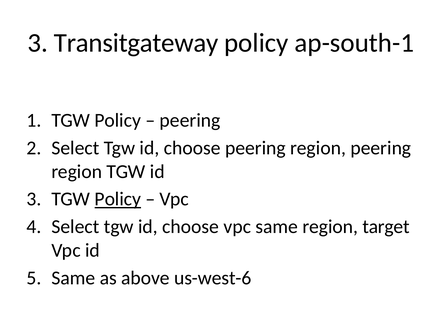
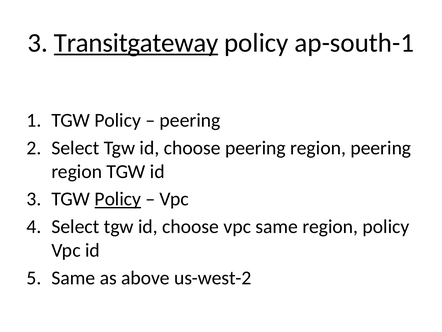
Transitgateway underline: none -> present (136, 43)
region target: target -> policy (386, 226)
us-west-6: us-west-6 -> us-west-2 (213, 277)
